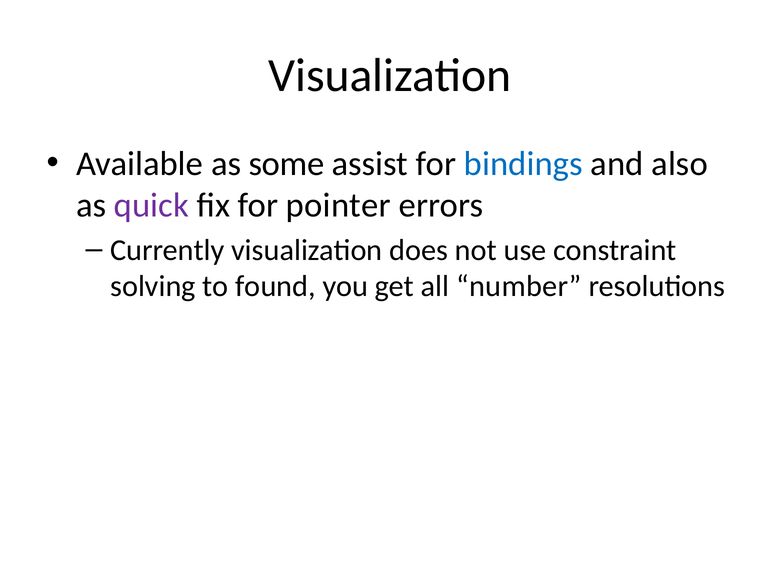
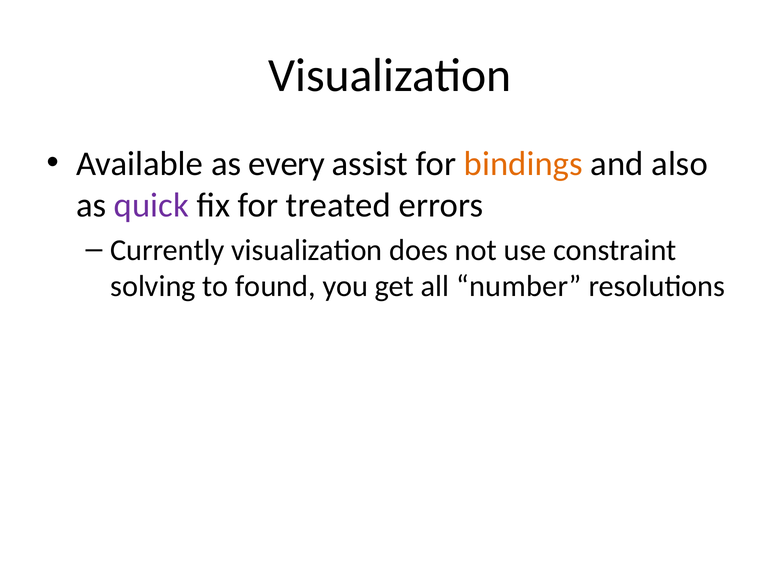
some: some -> every (287, 164)
bindings colour: blue -> orange (523, 164)
pointer: pointer -> treated (338, 205)
